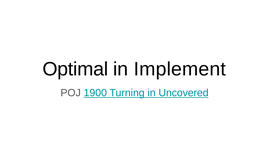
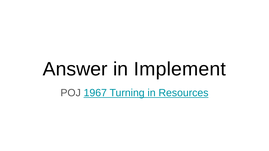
Optimal: Optimal -> Answer (75, 69)
1900: 1900 -> 1967 (95, 93)
Uncovered: Uncovered -> Resources (183, 93)
